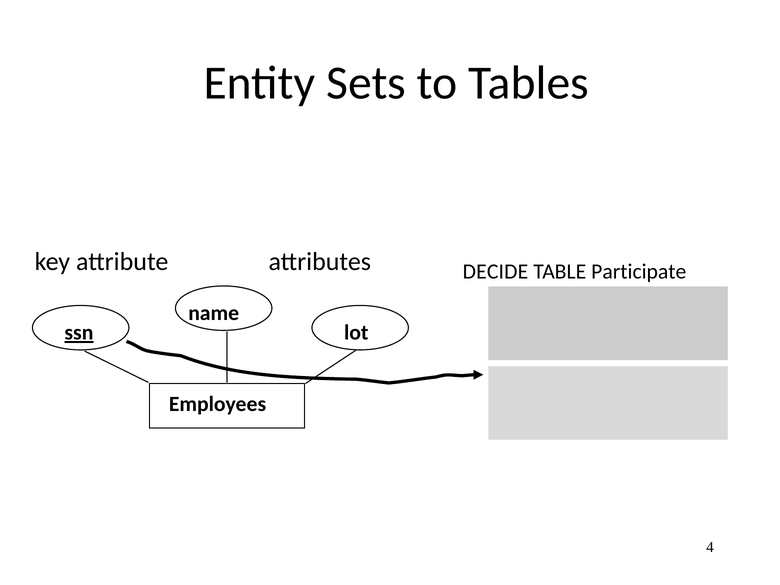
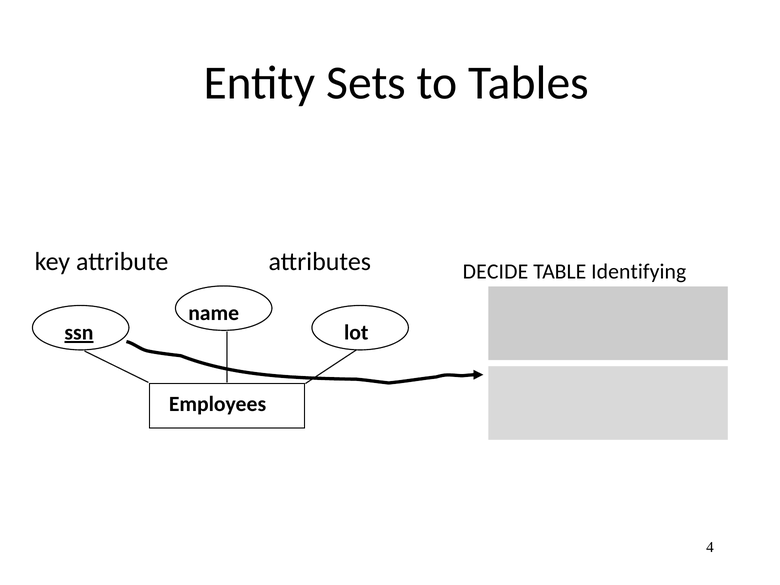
Participate: Participate -> Identifying (639, 272)
